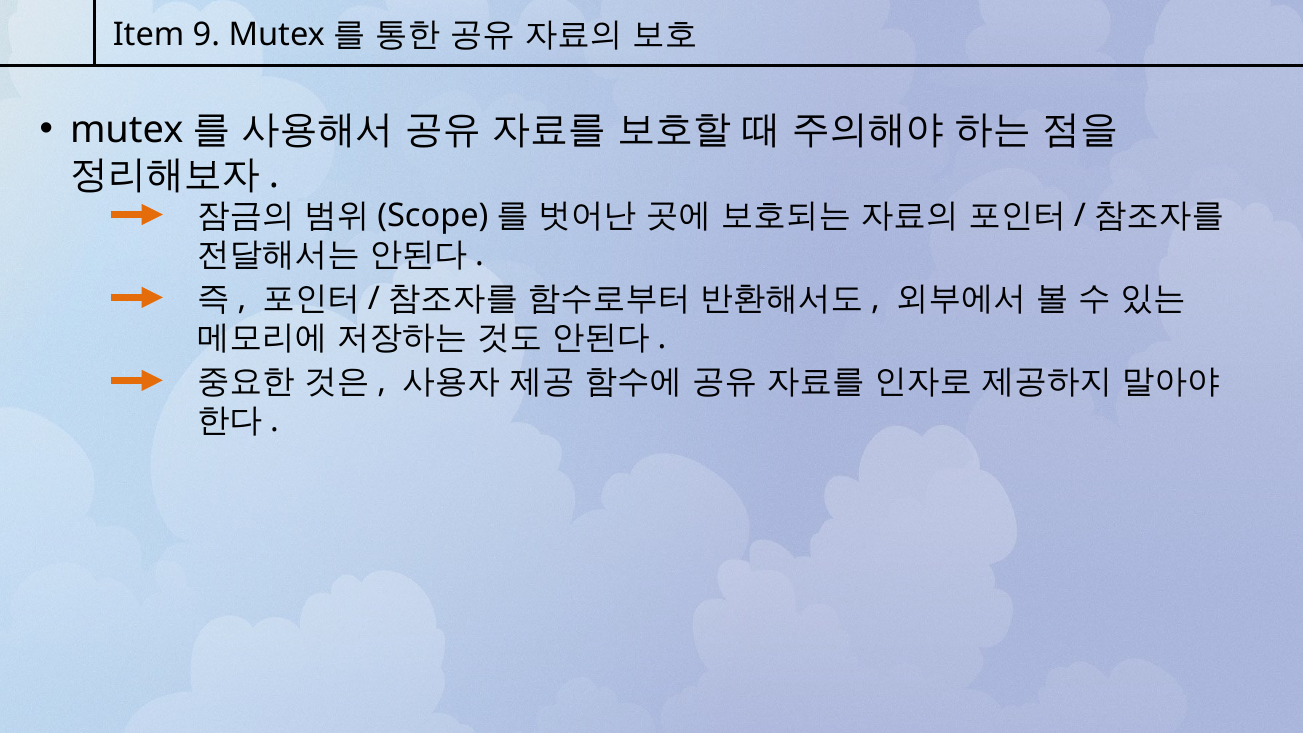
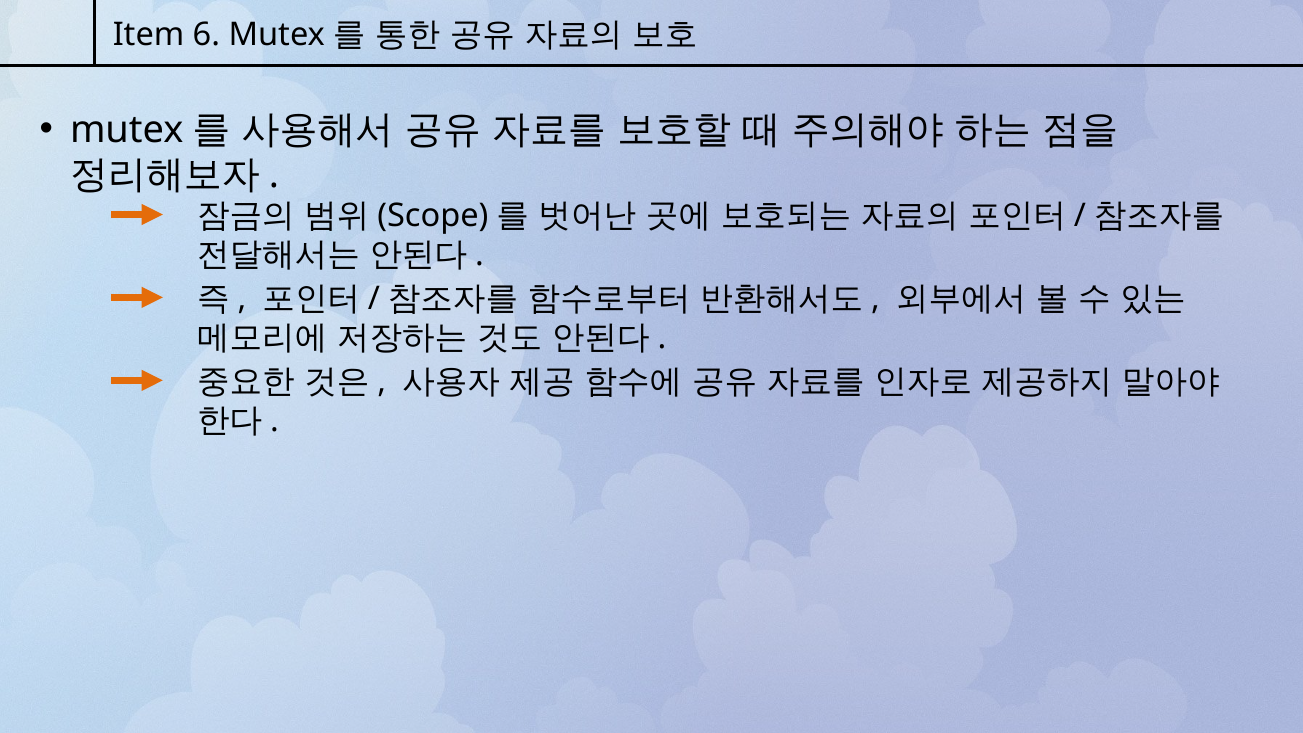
9: 9 -> 6 (206, 35)
